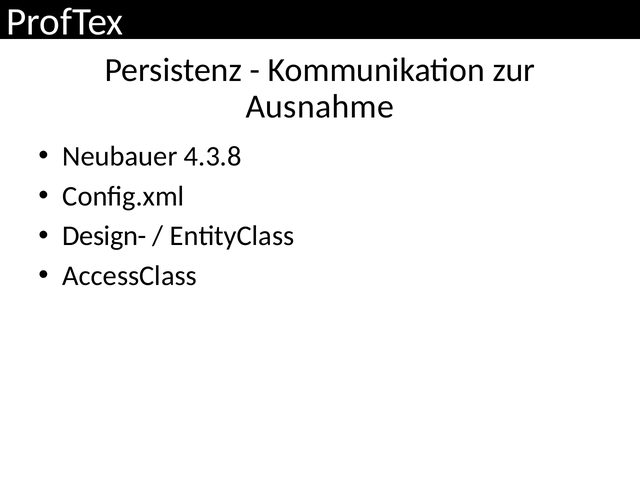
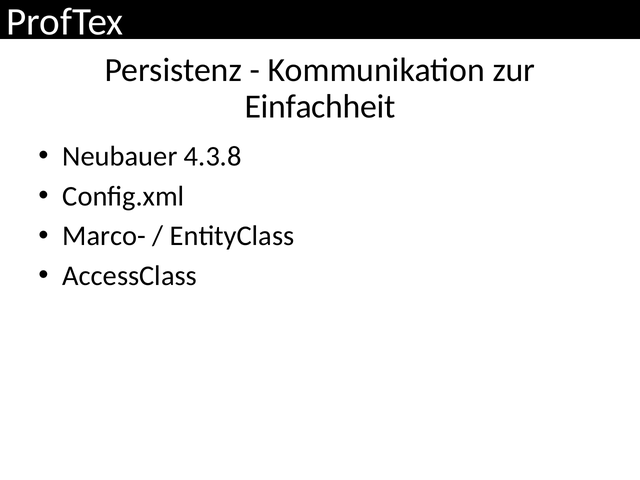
Ausnahme: Ausnahme -> Einfachheit (320, 107)
Design-: Design- -> Marco- (104, 236)
